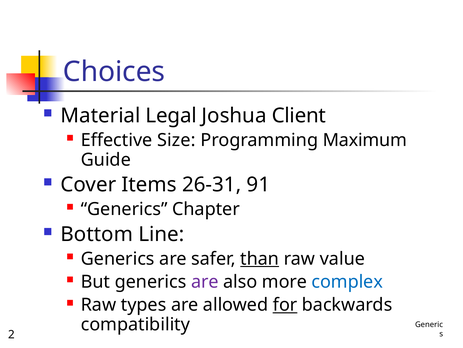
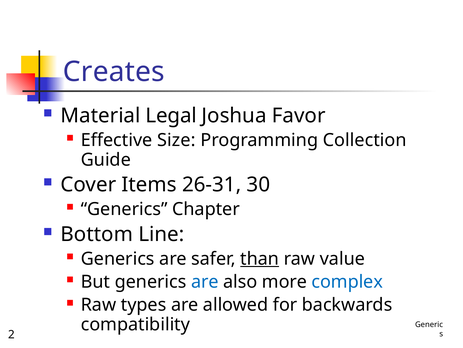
Choices: Choices -> Creates (114, 72)
Client: Client -> Favor (299, 115)
Maximum: Maximum -> Collection (365, 140)
91: 91 -> 30 (258, 184)
are colour: purple -> blue (205, 281)
for underline: present -> none (285, 304)
